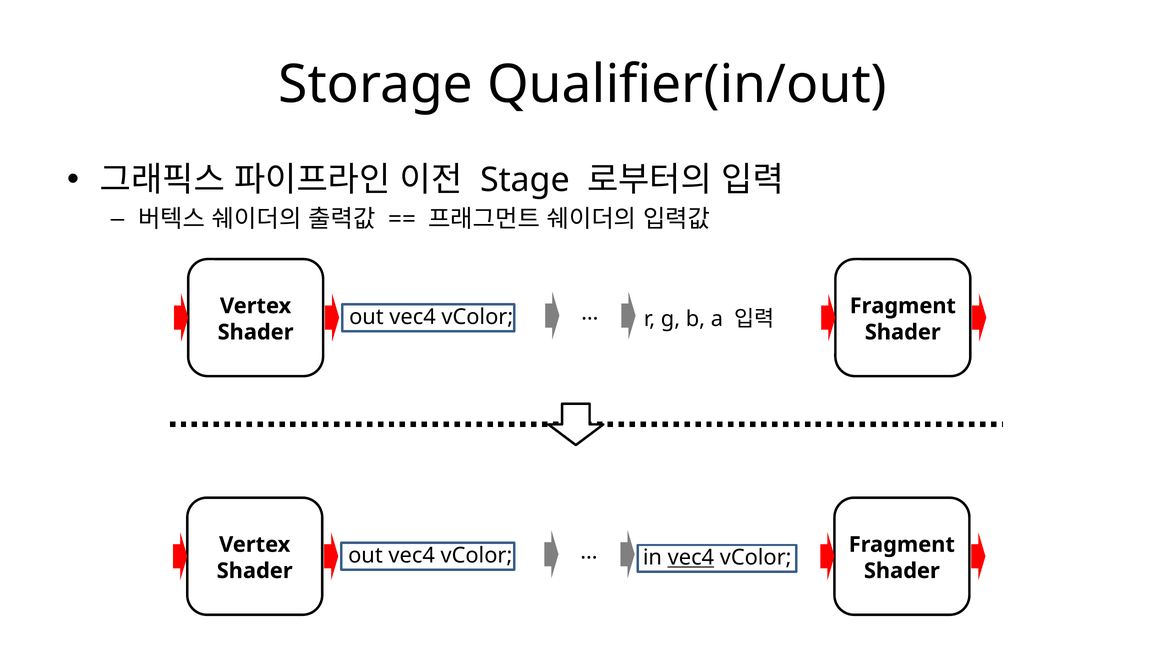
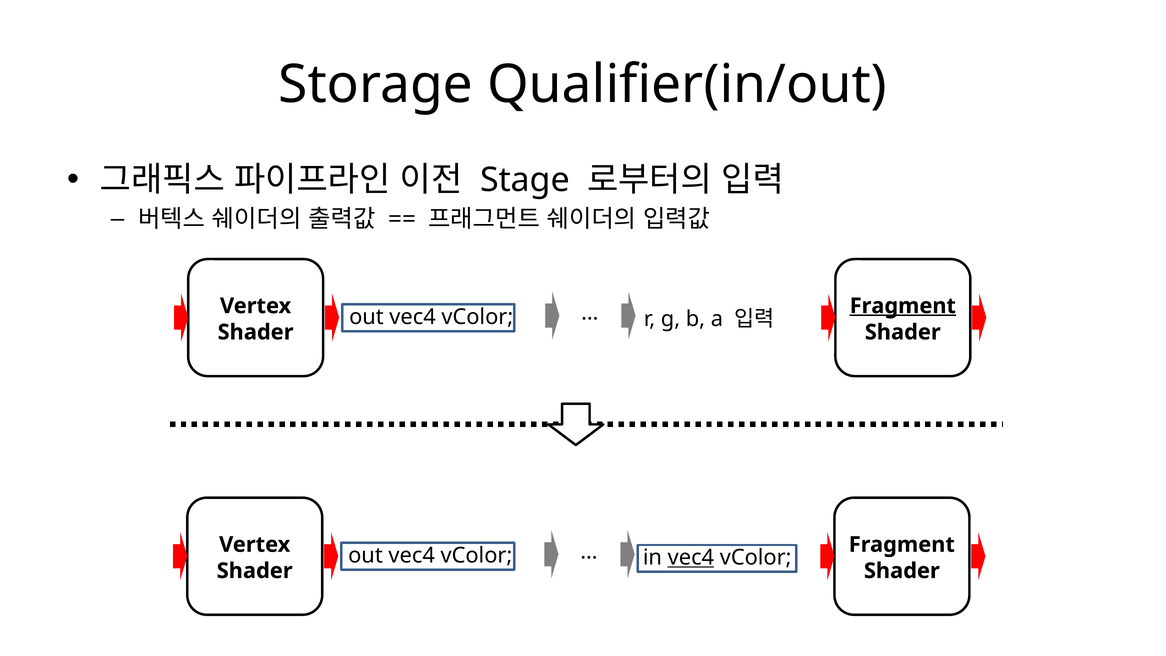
Fragment underline: none -> present (903, 306)
